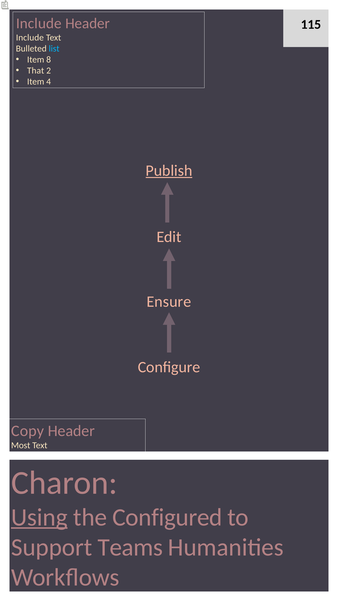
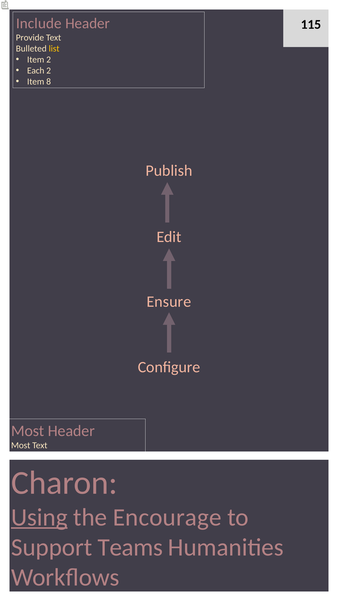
Include: Include -> Provide (30, 37)
list colour: light blue -> yellow (54, 49)
Item 8: 8 -> 2 (49, 60)
That: That -> Each (36, 71)
4: 4 -> 8 (49, 82)
Publish underline: present -> none (169, 171)
Copy: Copy -> Most (28, 431)
Configured: Configured -> Encourage (167, 517)
